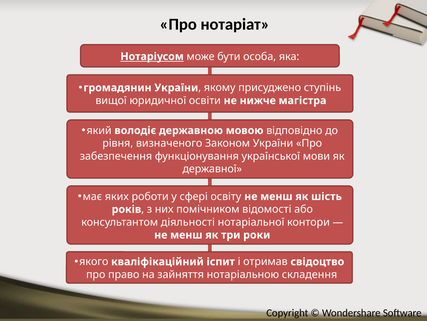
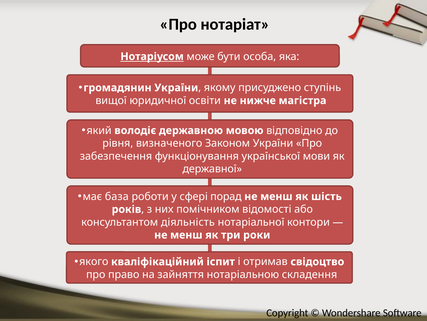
яких: яких -> база (117, 196)
освіту: освіту -> порад (226, 196)
діяльності: діяльності -> діяльність (188, 222)
